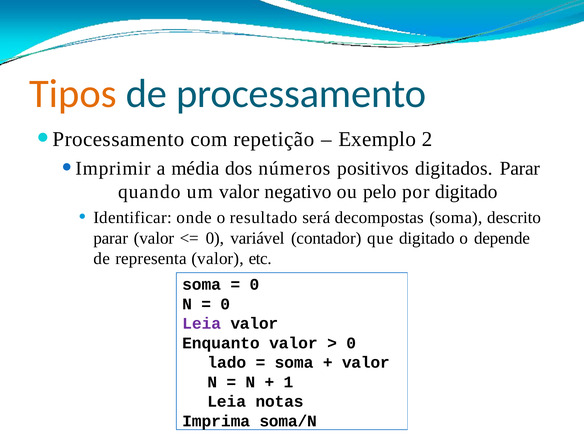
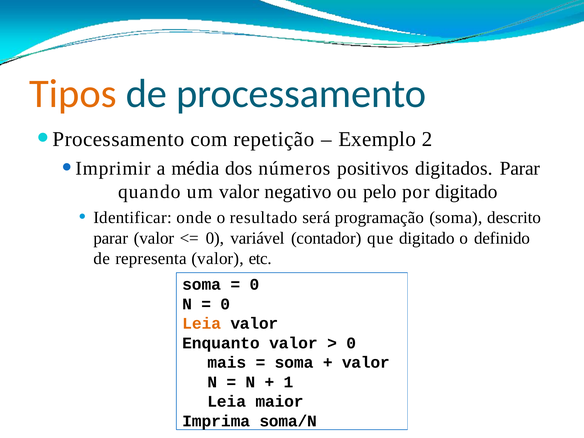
decompostas: decompostas -> programação (379, 218)
depende: depende -> definido (502, 238)
Leia colour: purple -> orange (202, 324)
lado: lado -> mais (227, 363)
notas: notas -> maior (279, 402)
